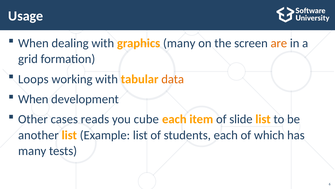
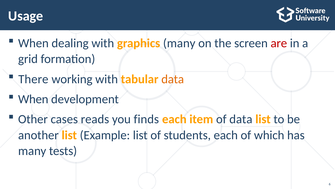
are colour: orange -> red (279, 43)
Loops: Loops -> There (33, 79)
cube: cube -> finds (146, 119)
of slide: slide -> data (241, 119)
